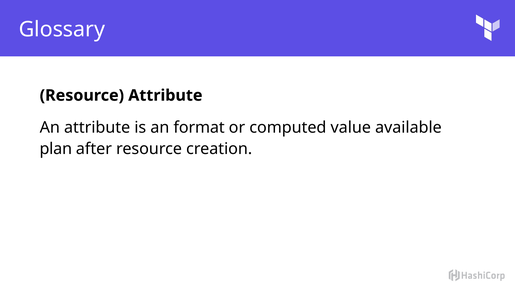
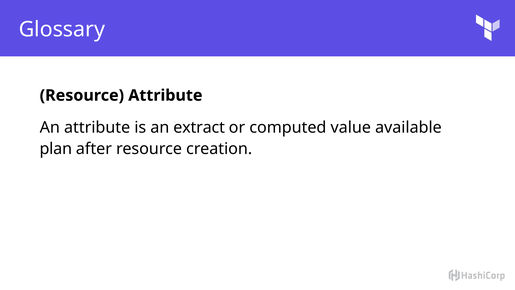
format: format -> extract (199, 127)
